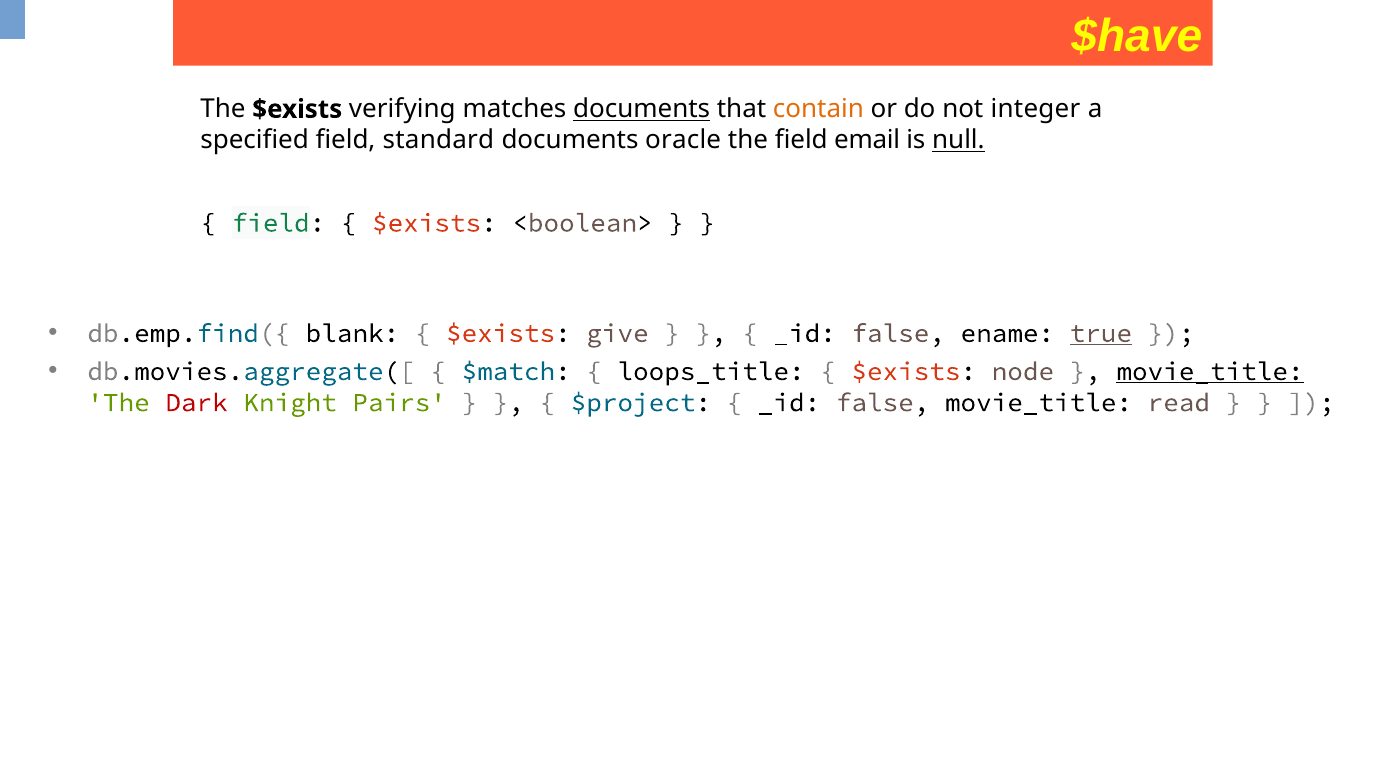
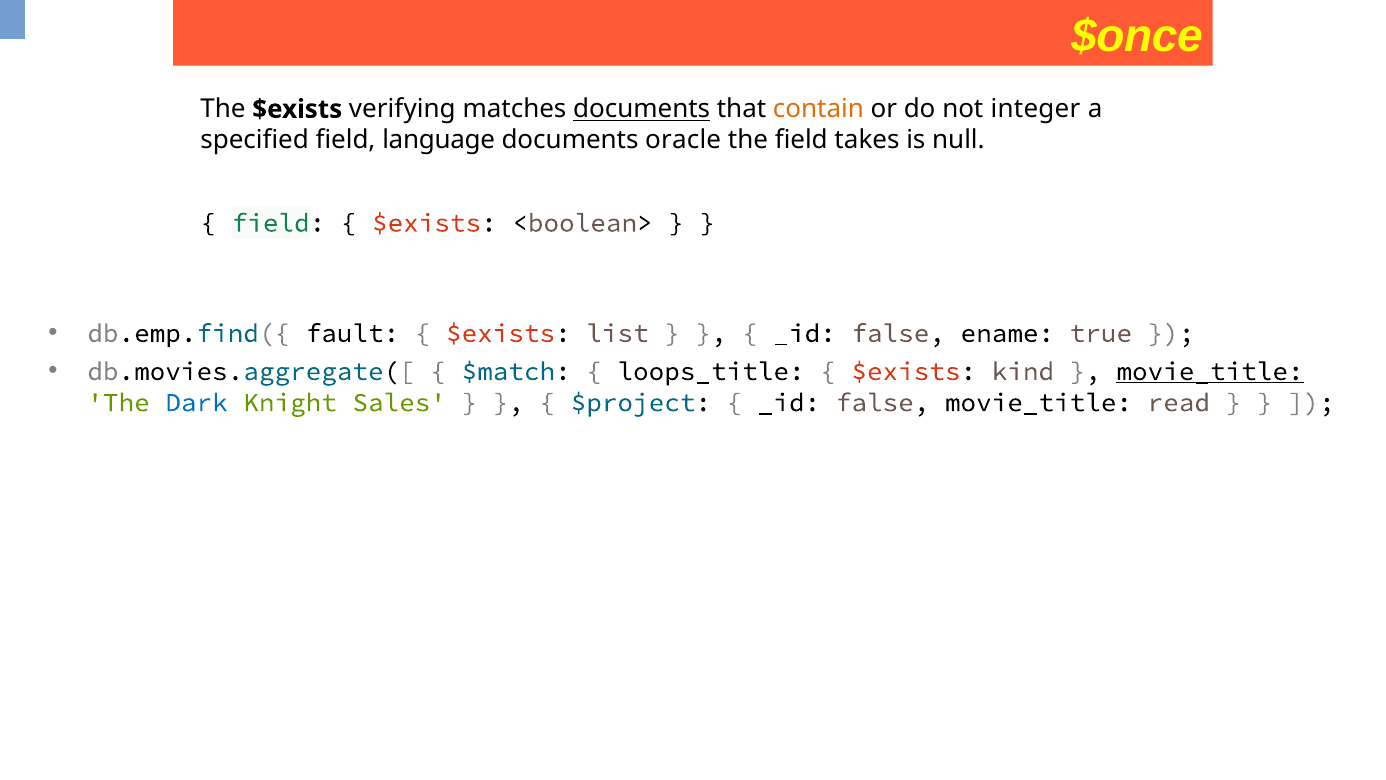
$have: $have -> $once (1137, 36)
standard: standard -> language (439, 140)
email: email -> takes (867, 140)
null underline: present -> none (958, 140)
blank: blank -> fault (352, 333)
give: give -> list (617, 333)
true underline: present -> none (1101, 333)
node: node -> kind (1023, 371)
Dark colour: red -> blue (196, 402)
Pairs: Pairs -> Sales (399, 402)
